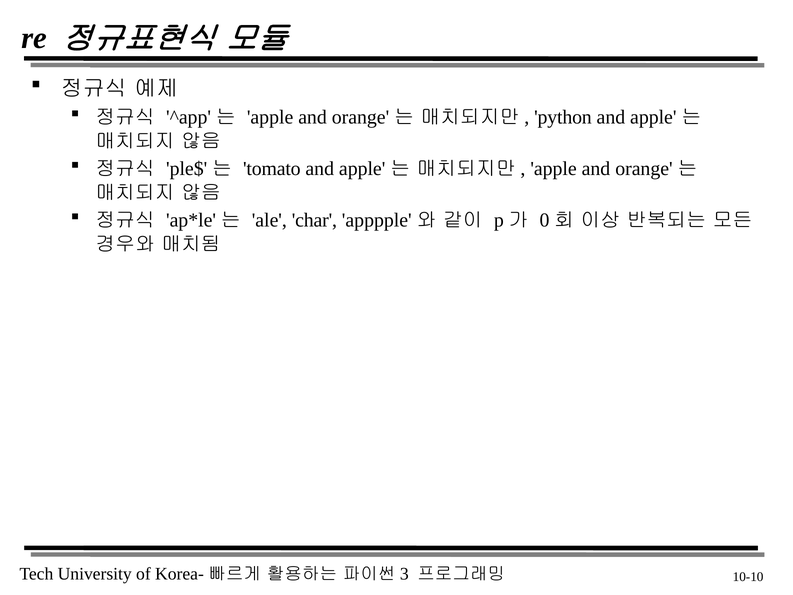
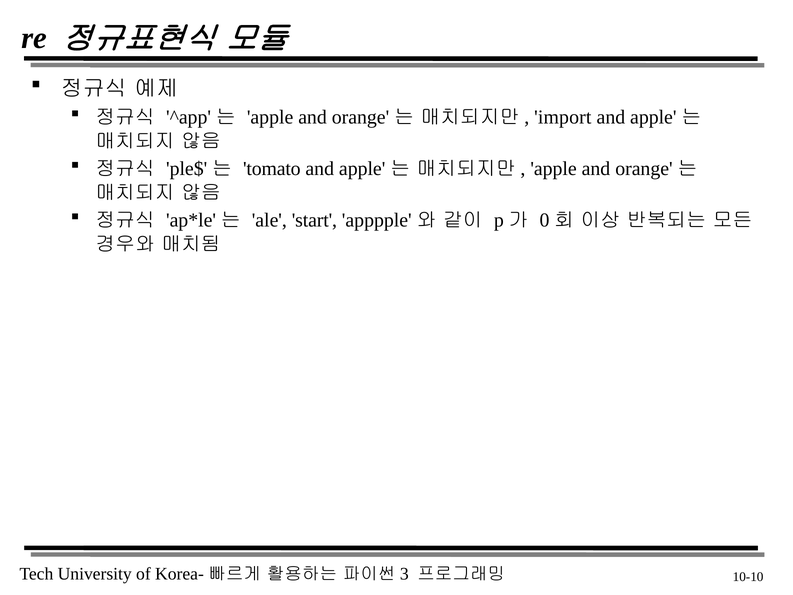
python: python -> import (563, 117)
char: char -> start (314, 220)
